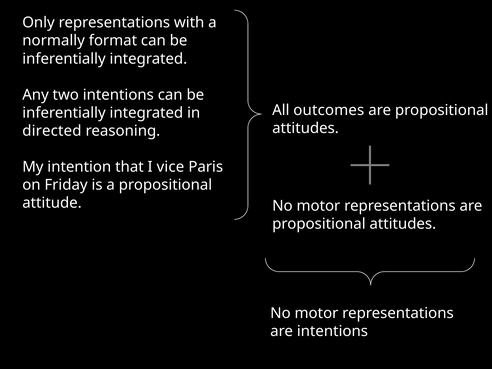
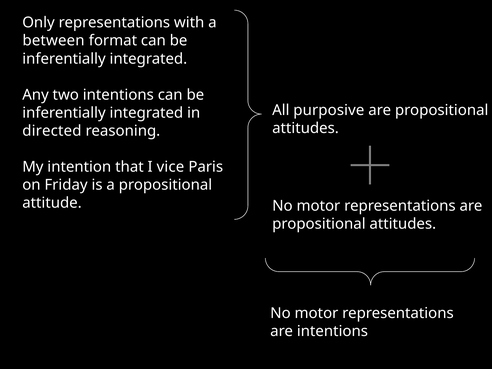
normally: normally -> between (54, 41)
outcomes: outcomes -> purposive (329, 110)
